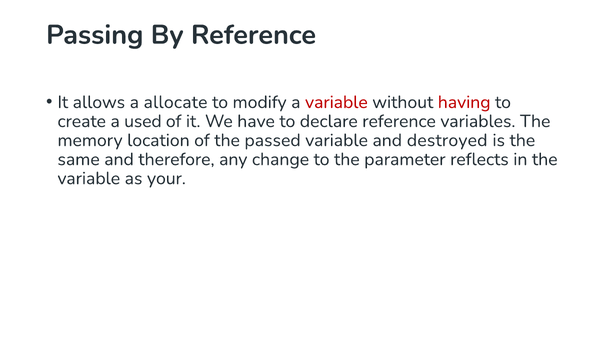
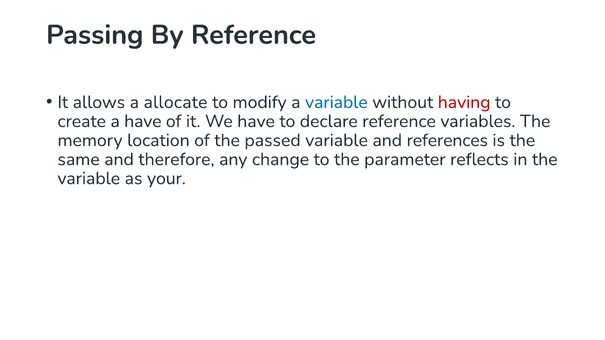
variable colour: red -> blue (336, 102)
a used: used -> have (143, 121)
destroyed: destroyed -> references (447, 140)
